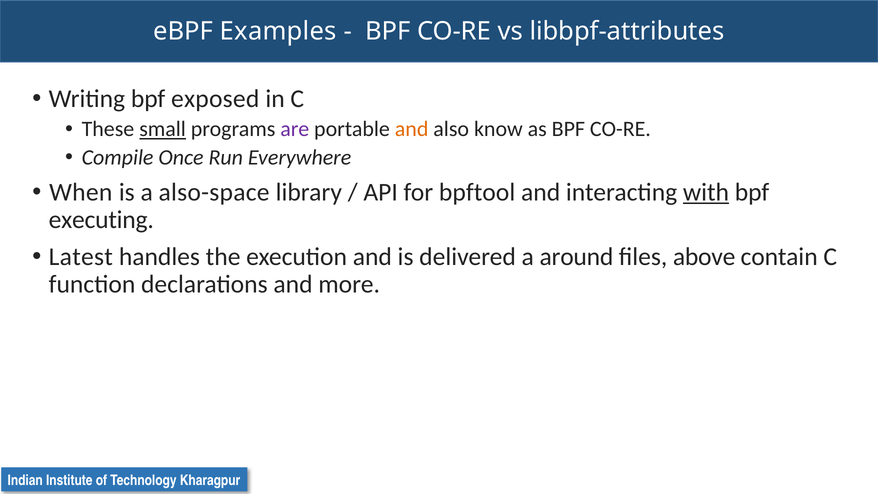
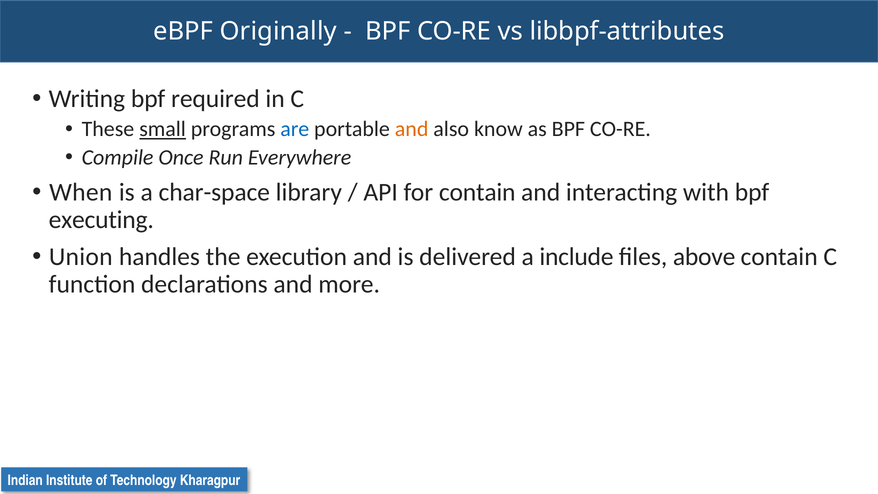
Examples: Examples -> Originally (278, 31)
exposed: exposed -> required (215, 99)
are colour: purple -> blue (295, 129)
also-space: also-space -> char-space (214, 192)
for bpftool: bpftool -> contain (477, 192)
with underline: present -> none (706, 192)
Latest: Latest -> Union (81, 257)
around: around -> include (576, 257)
